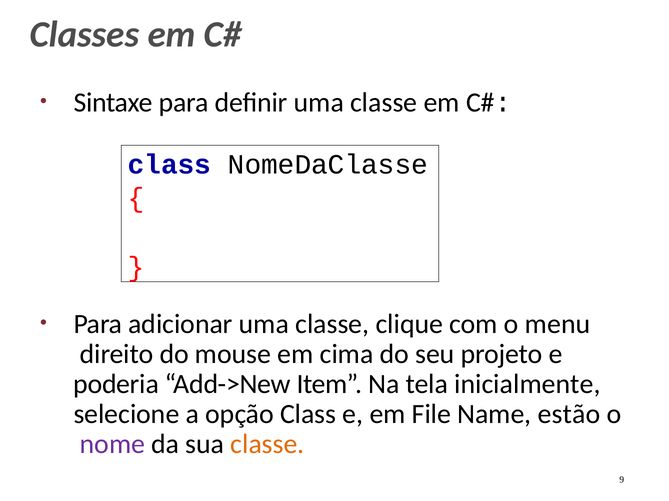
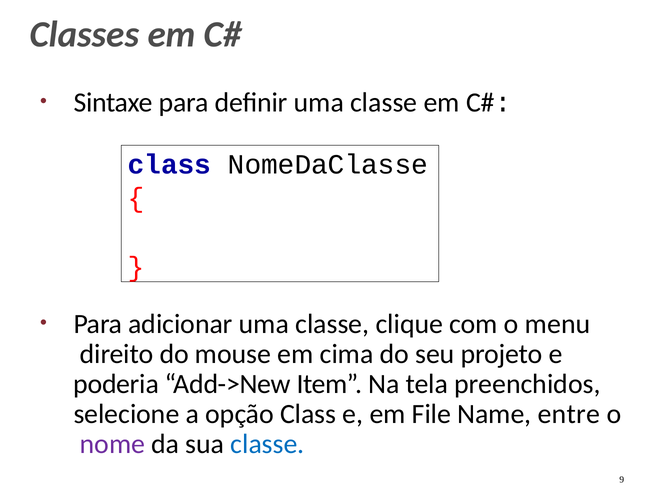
inicialmente: inicialmente -> preenchidos (527, 385)
estão: estão -> entre (569, 415)
classe colour: orange -> blue (267, 445)
